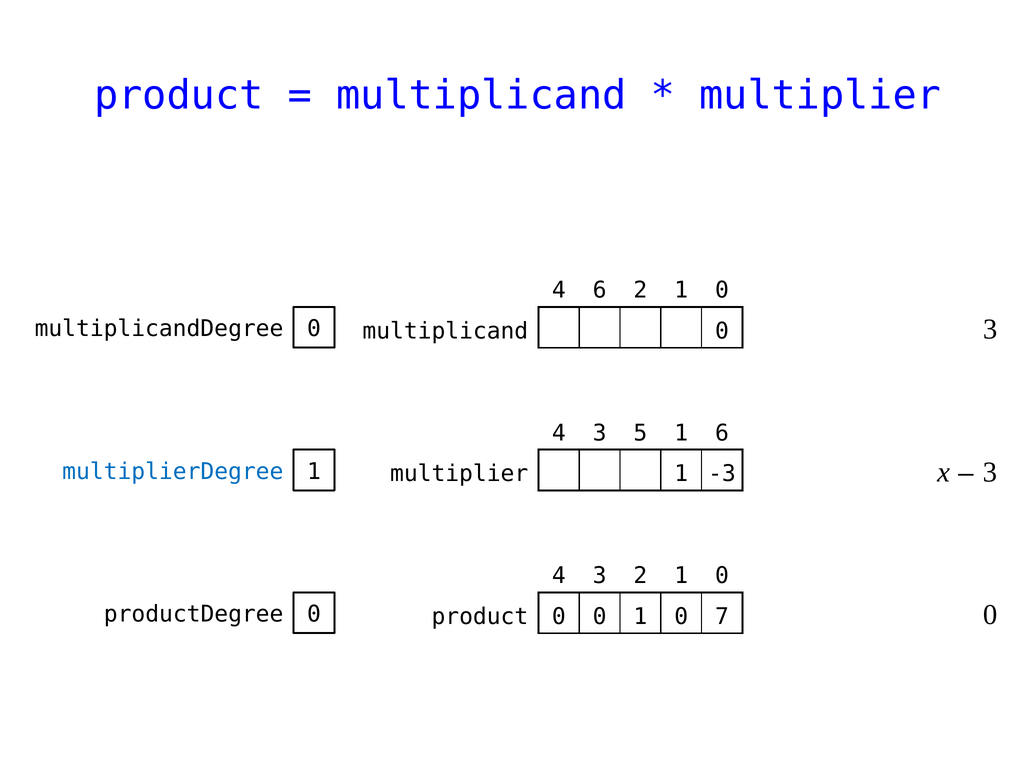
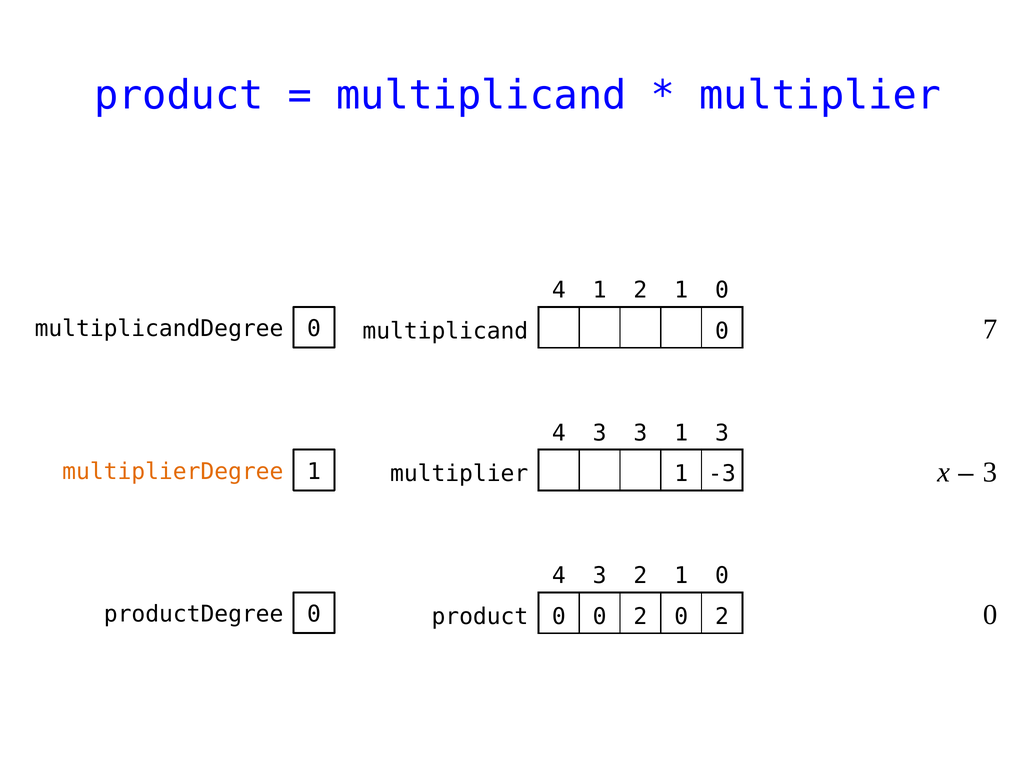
4 6: 6 -> 1 (600, 290)
0 3: 3 -> 7 (990, 329)
3 5: 5 -> 3 (640, 433)
1 6: 6 -> 3 (722, 433)
multiplierDegree colour: blue -> orange (173, 472)
0 0 1: 1 -> 2 (640, 616)
7: 7 -> 2 (722, 616)
